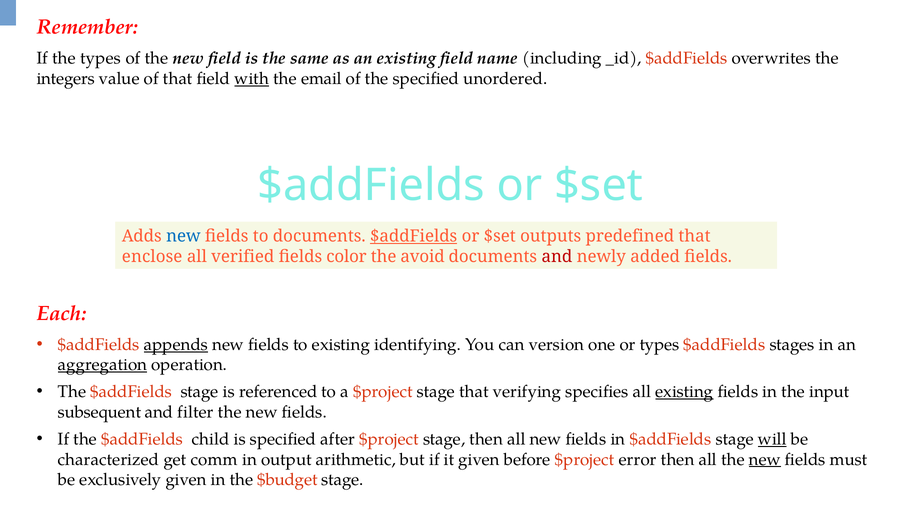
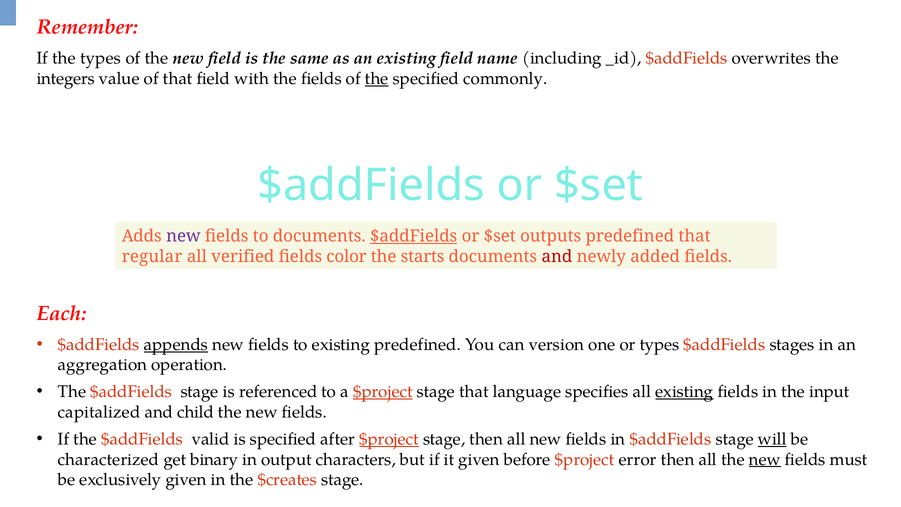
with underline: present -> none (252, 79)
the email: email -> fields (321, 79)
the underline: none -> present (377, 79)
unordered: unordered -> commonly (505, 79)
new colour: blue -> purple (183, 236)
enclose: enclose -> regular (152, 257)
avoid: avoid -> starts (423, 257)
existing identifying: identifying -> predefined (418, 344)
aggregation underline: present -> none (102, 365)
$project underline: none -> present (383, 392)
verifying: verifying -> language (527, 392)
subsequent: subsequent -> capitalized (99, 412)
filter: filter -> child (196, 412)
child: child -> valid (211, 439)
$project underline: none -> present (389, 439)
comm: comm -> binary (214, 459)
arithmetic: arithmetic -> characters (356, 459)
$budget: $budget -> $creates (287, 480)
